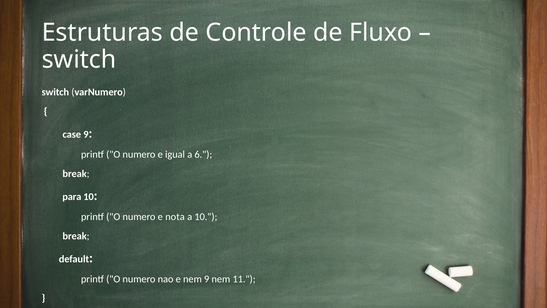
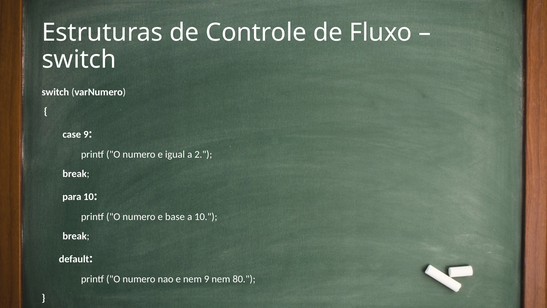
6: 6 -> 2 (203, 154)
nota: nota -> base (175, 216)
11: 11 -> 80 (244, 279)
